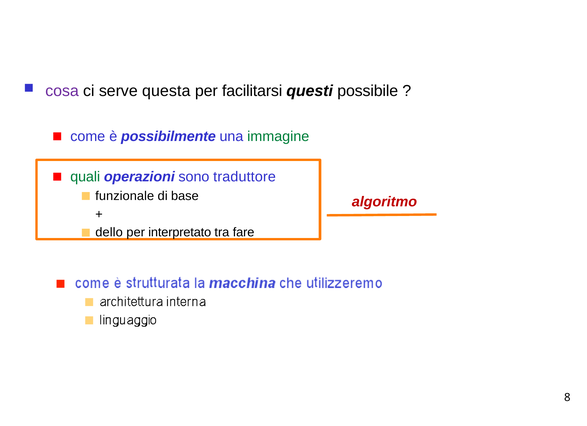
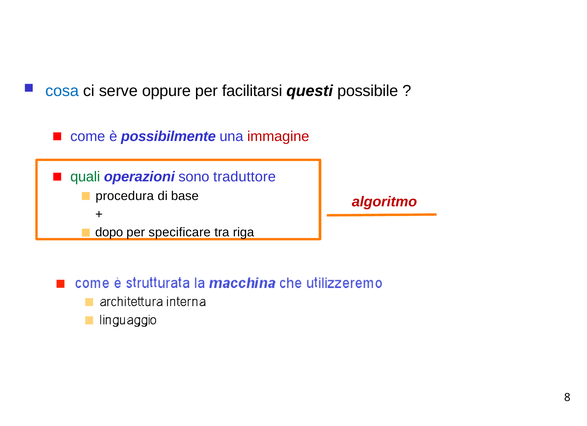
cosa colour: purple -> blue (62, 91)
questa: questa -> oppure (166, 91)
immagine colour: green -> red (278, 137)
funzionale: funzionale -> procedura (125, 196)
dello: dello -> dopo (109, 233)
interpretato: interpretato -> specificare (180, 233)
fare: fare -> riga (244, 233)
